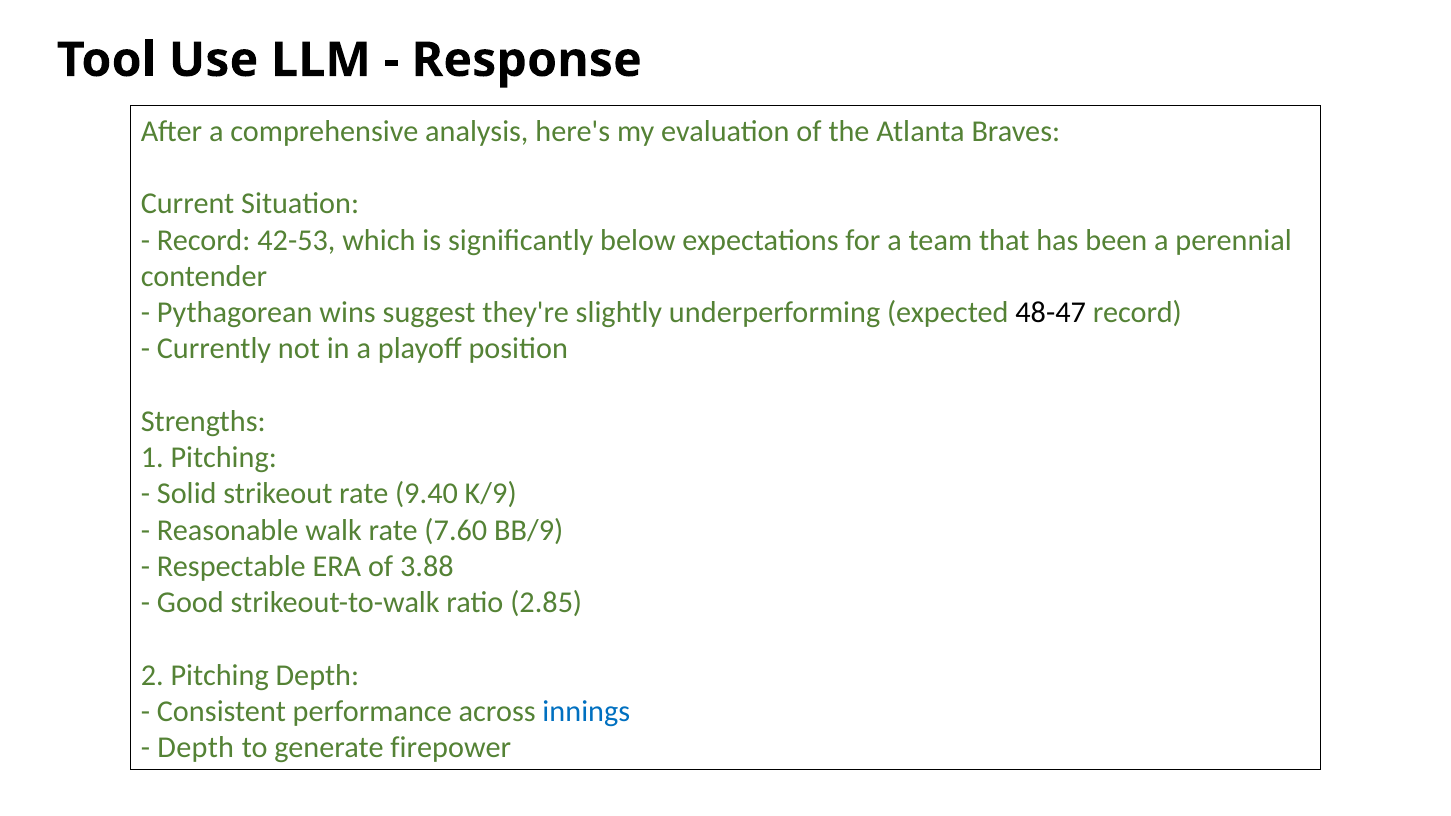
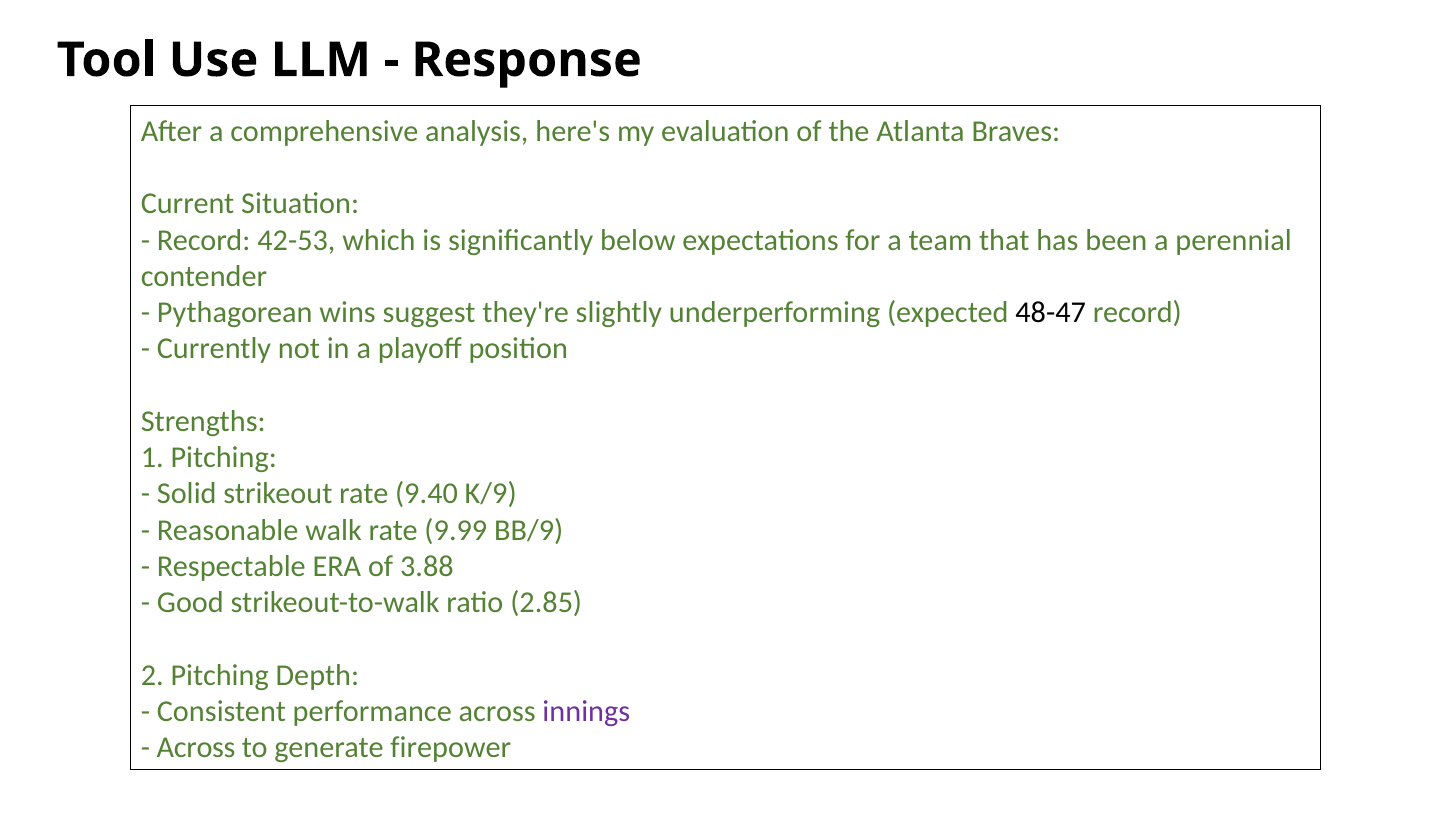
7.60: 7.60 -> 9.99 (456, 530)
innings colour: blue -> purple (586, 712)
Depth: Depth -> Across (196, 748)
